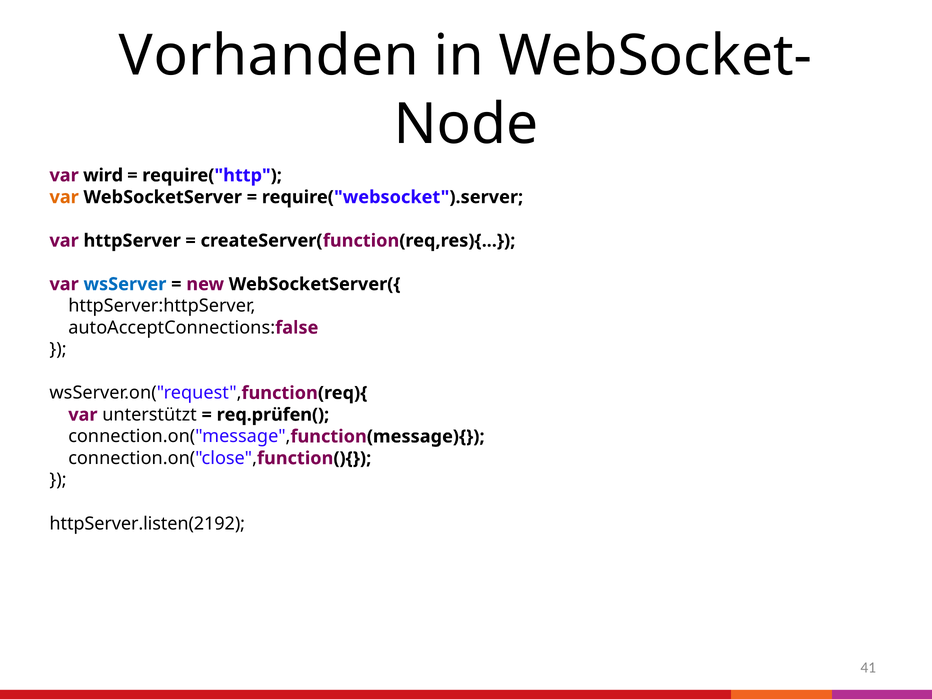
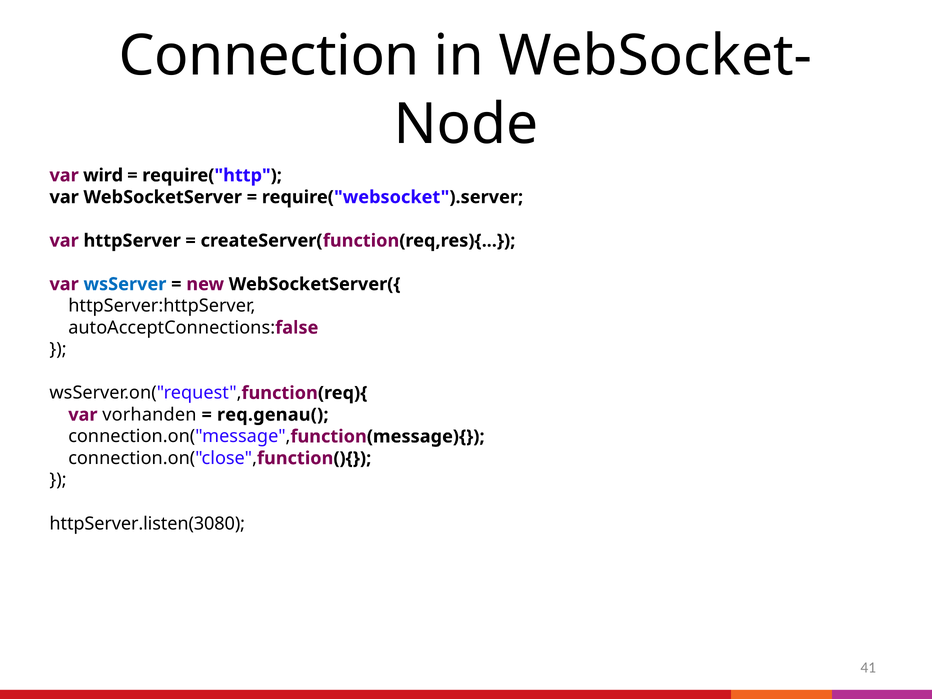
Vorhanden: Vorhanden -> Connection (269, 56)
var colour: orange -> black (64, 197)
unterstützt: unterstützt -> vorhanden (149, 415)
req.prüfen(: req.prüfen( -> req.genau( (273, 415)
httpServer.listen(2192: httpServer.listen(2192 -> httpServer.listen(3080 (147, 524)
